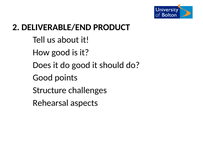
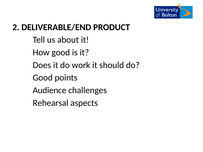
it do good: good -> work (81, 65)
Structure: Structure -> Audience (50, 90)
